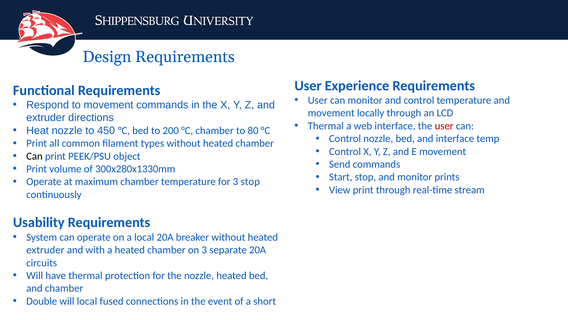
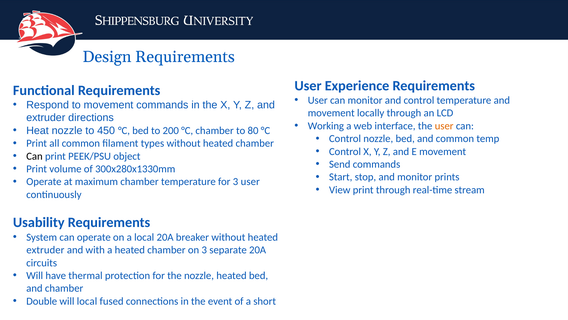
Thermal: Thermal -> Working (326, 126)
user colour: red -> orange (444, 126)
and interface: interface -> common (455, 139)
3 stop: stop -> user (250, 182)
